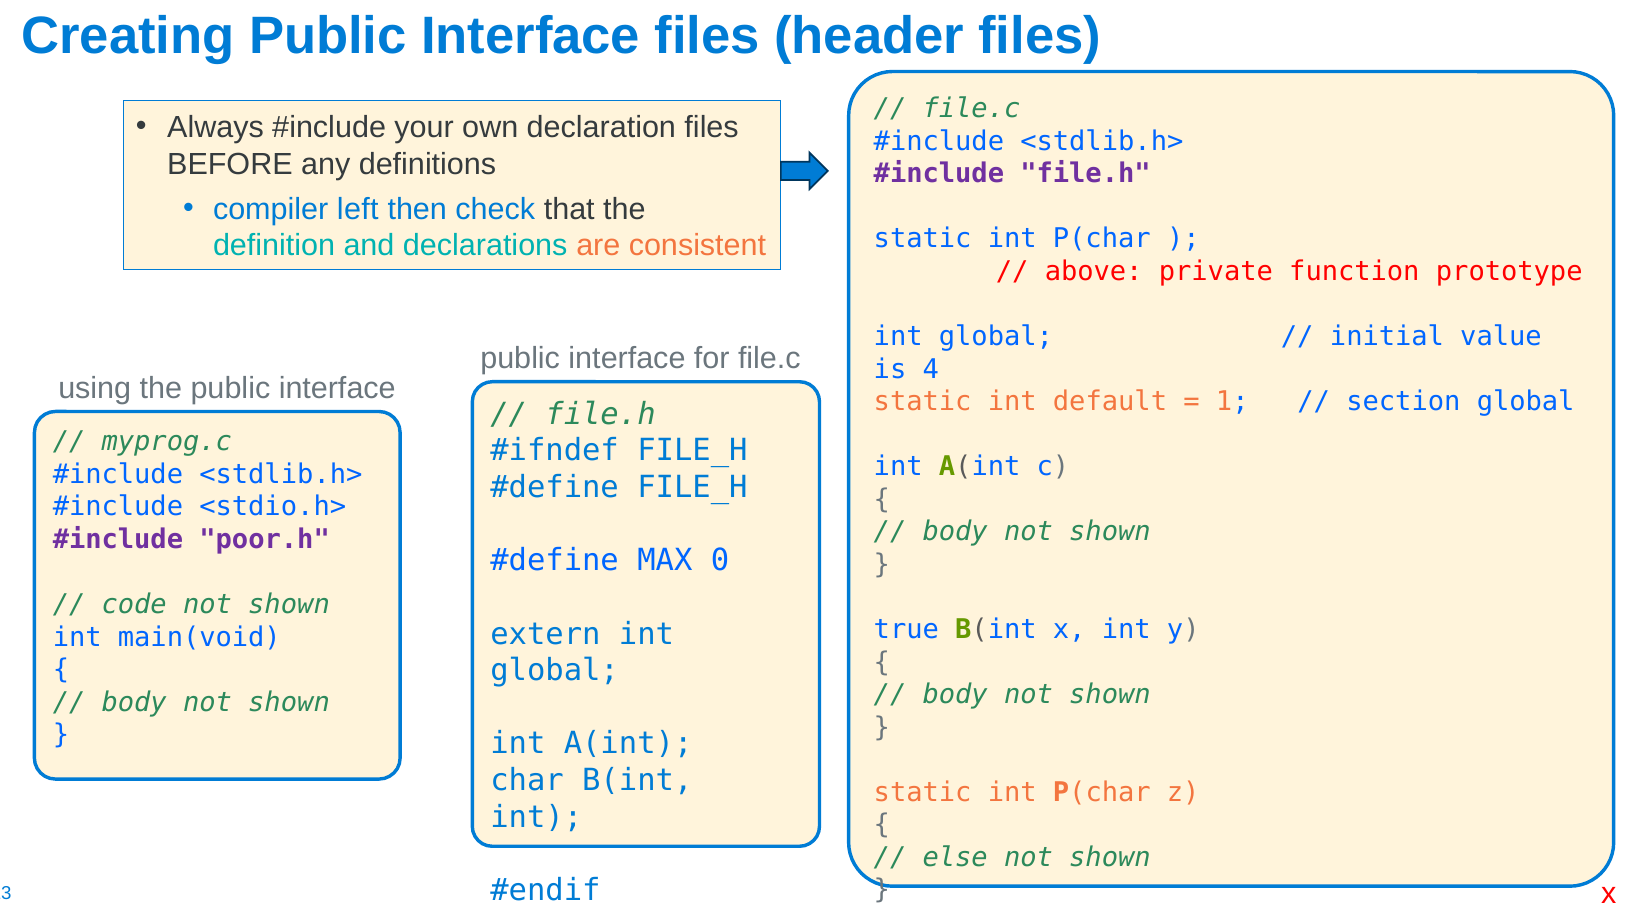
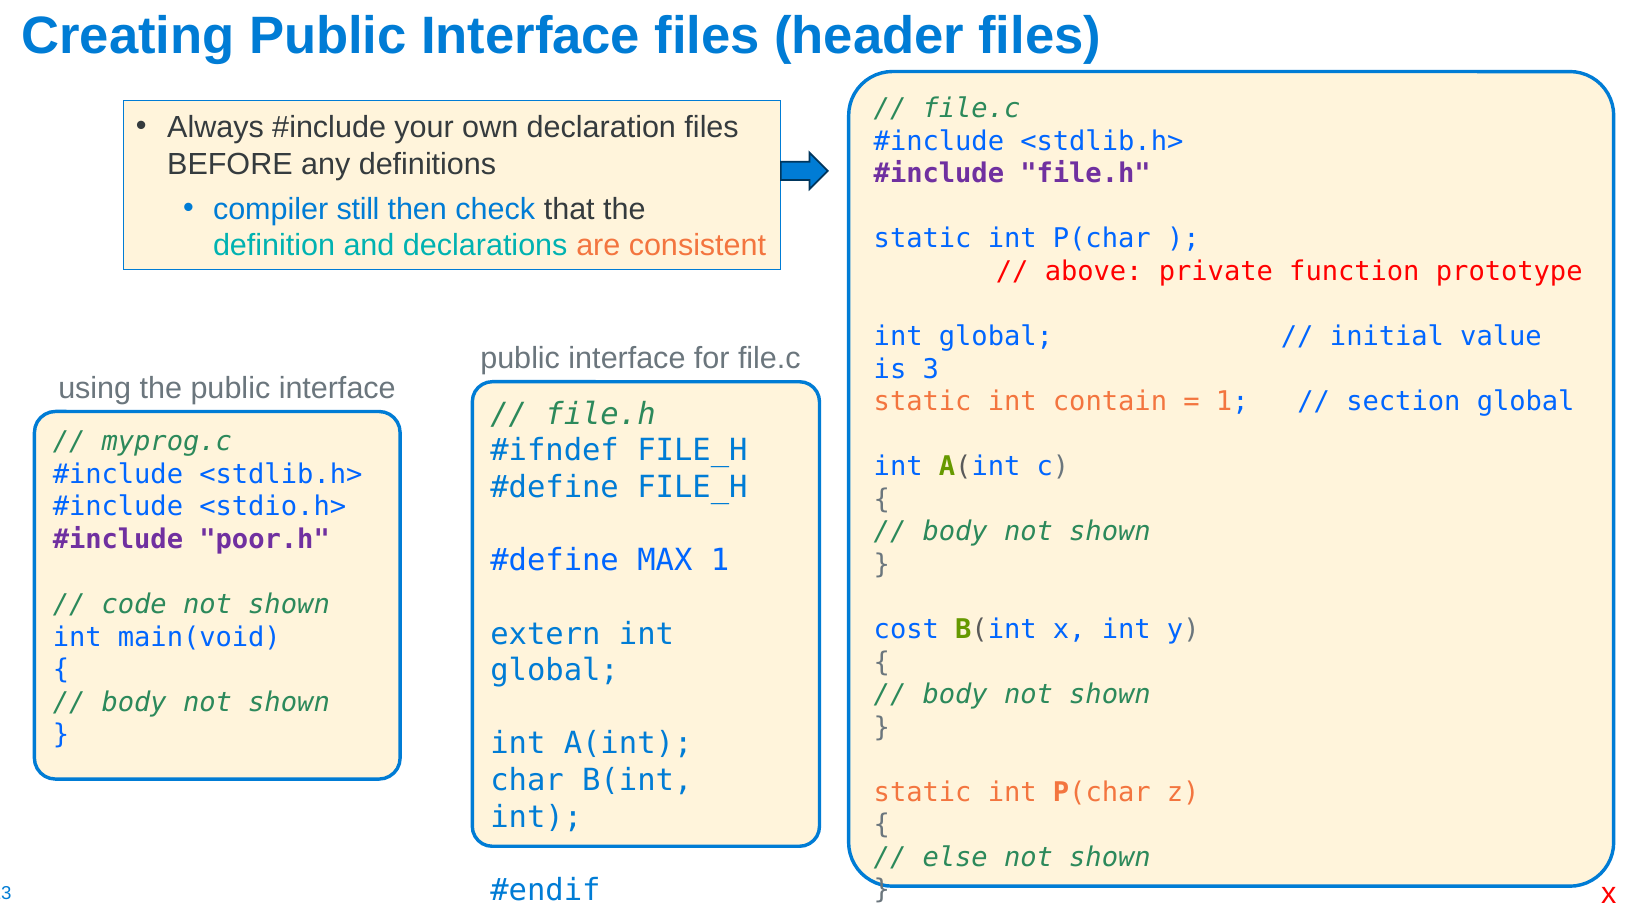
left: left -> still (358, 209)
4: 4 -> 3 (931, 369)
default: default -> contain (1110, 402)
MAX 0: 0 -> 1 (720, 561)
true: true -> cost (906, 630)
